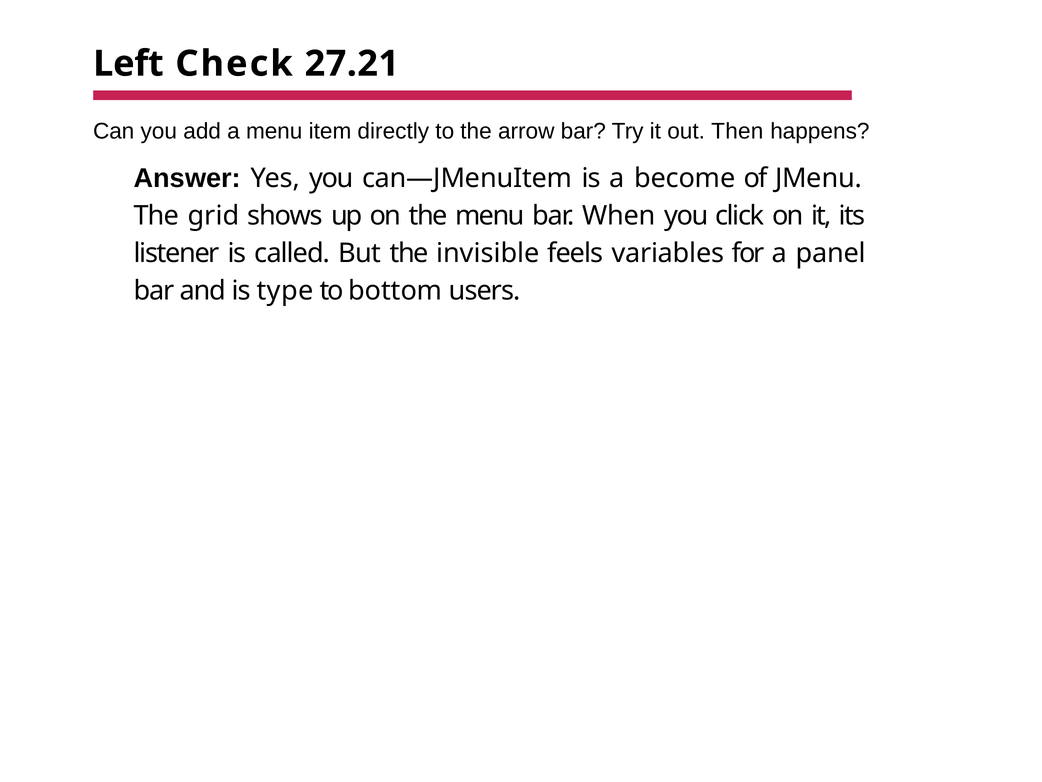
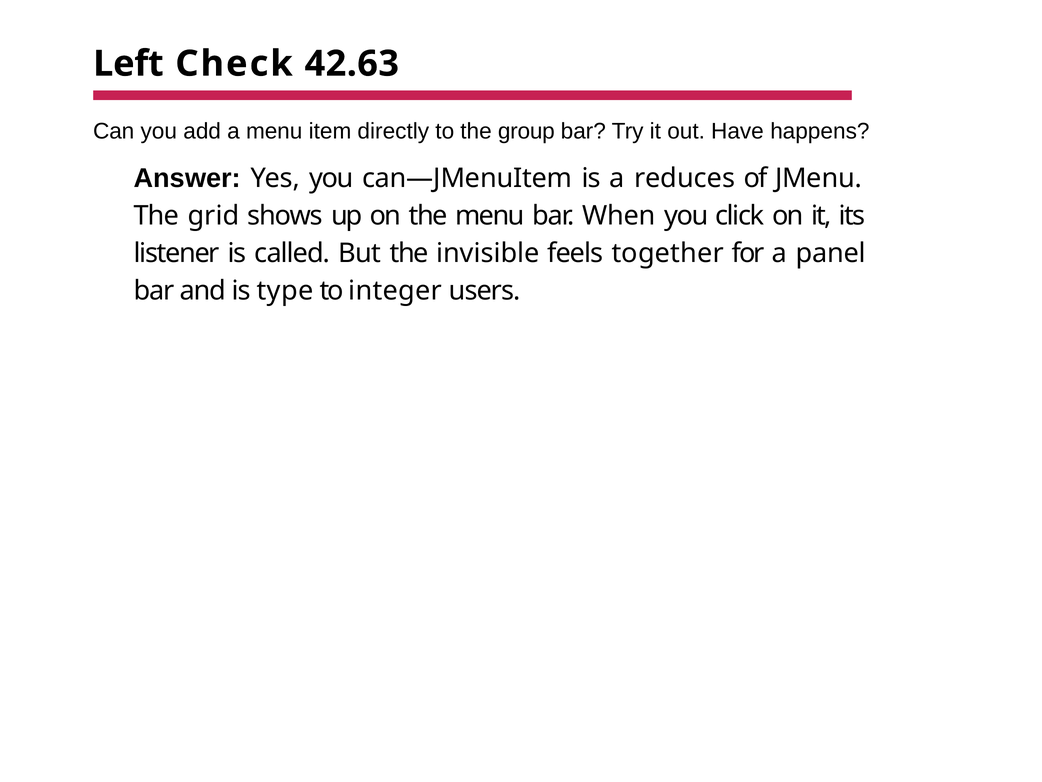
27.21: 27.21 -> 42.63 (352, 64)
arrow: arrow -> group (526, 131)
Then: Then -> Have (737, 131)
become: become -> reduces (685, 178)
variables: variables -> together (668, 253)
bottom: bottom -> integer (395, 290)
